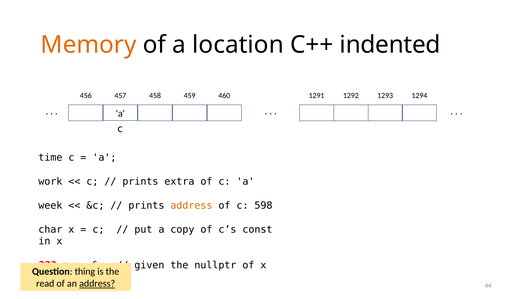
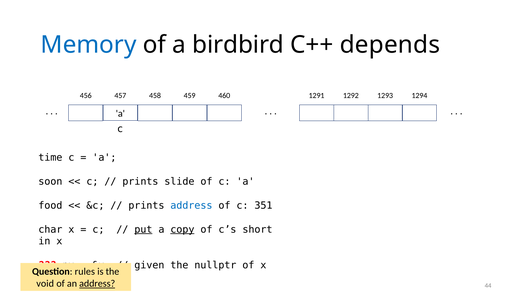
Memory colour: orange -> blue (89, 45)
location: location -> birdbird (238, 45)
indented: indented -> depends (390, 45)
work: work -> soon (50, 182)
extra: extra -> slide (179, 182)
week: week -> food (50, 206)
address colour: orange -> blue (191, 206)
598: 598 -> 351 (263, 206)
put underline: none -> present (143, 230)
copy underline: none -> present (182, 230)
const: const -> short (257, 230)
thing: thing -> rules (85, 272)
read: read -> void (45, 284)
